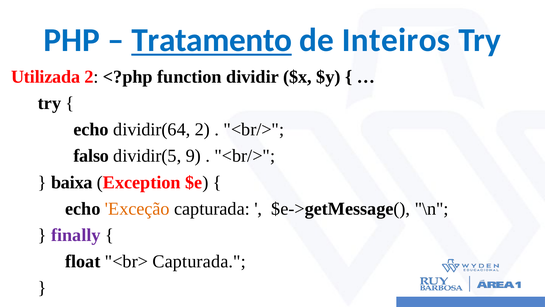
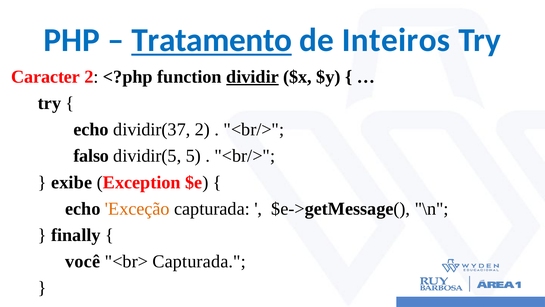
Utilizada: Utilizada -> Caracter (46, 77)
dividir underline: none -> present (253, 77)
dividir(64: dividir(64 -> dividir(37 (152, 129)
9: 9 -> 5 (193, 156)
baixa: baixa -> exibe (72, 182)
finally colour: purple -> black (76, 235)
float: float -> você (83, 261)
